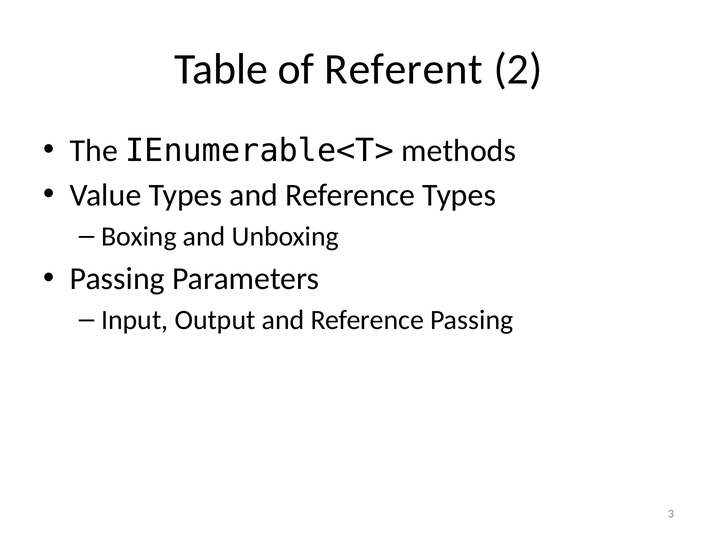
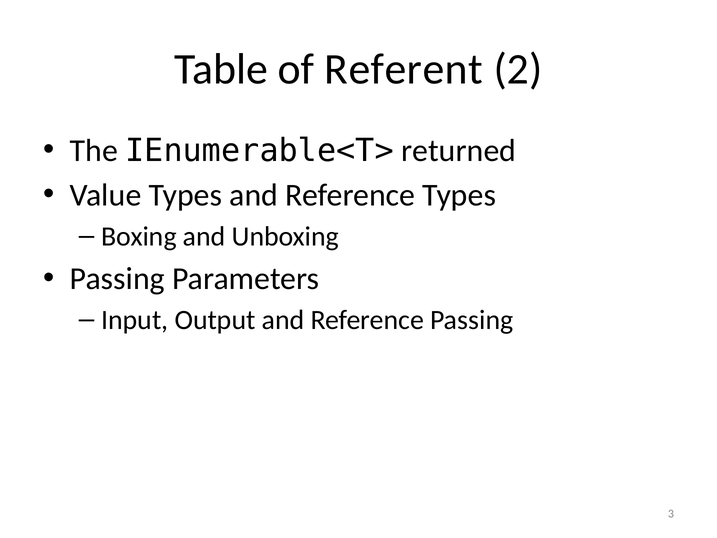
methods: methods -> returned (459, 150)
